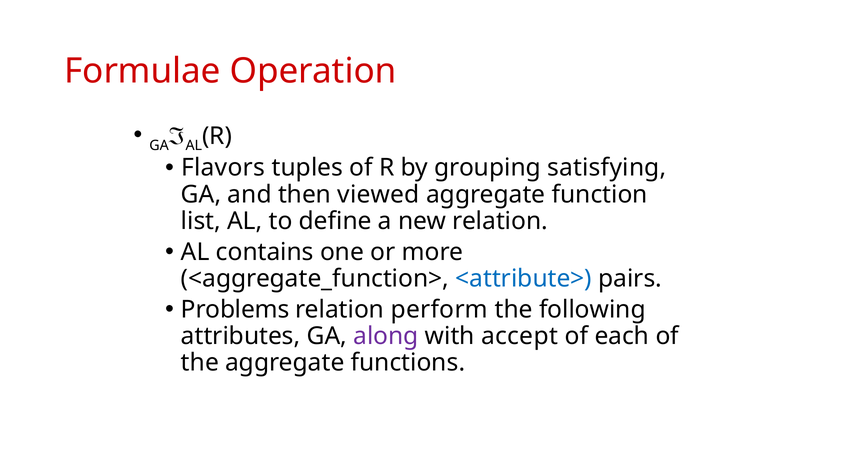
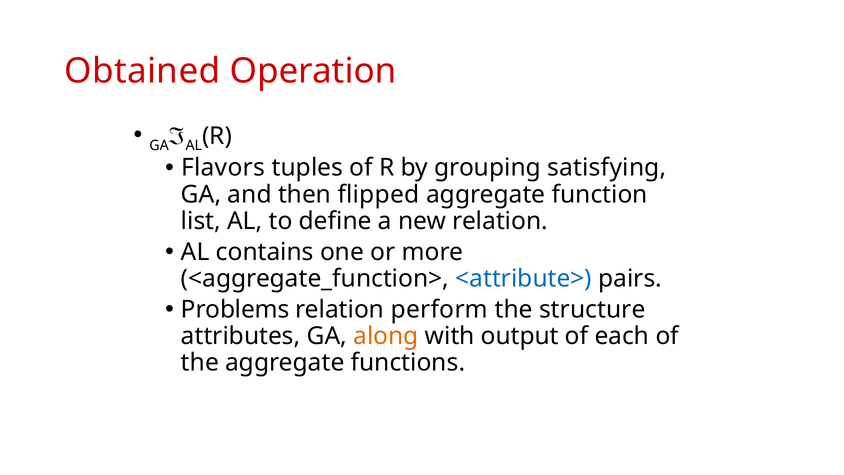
Formulae: Formulae -> Obtained (142, 71)
viewed: viewed -> flipped (379, 194)
following: following -> structure (592, 309)
along colour: purple -> orange (386, 336)
accept: accept -> output (520, 336)
